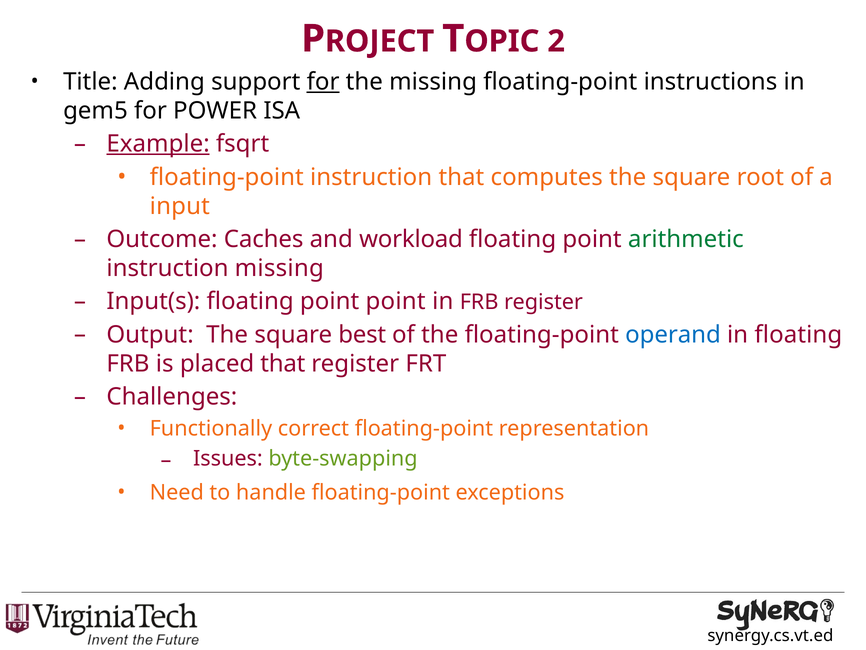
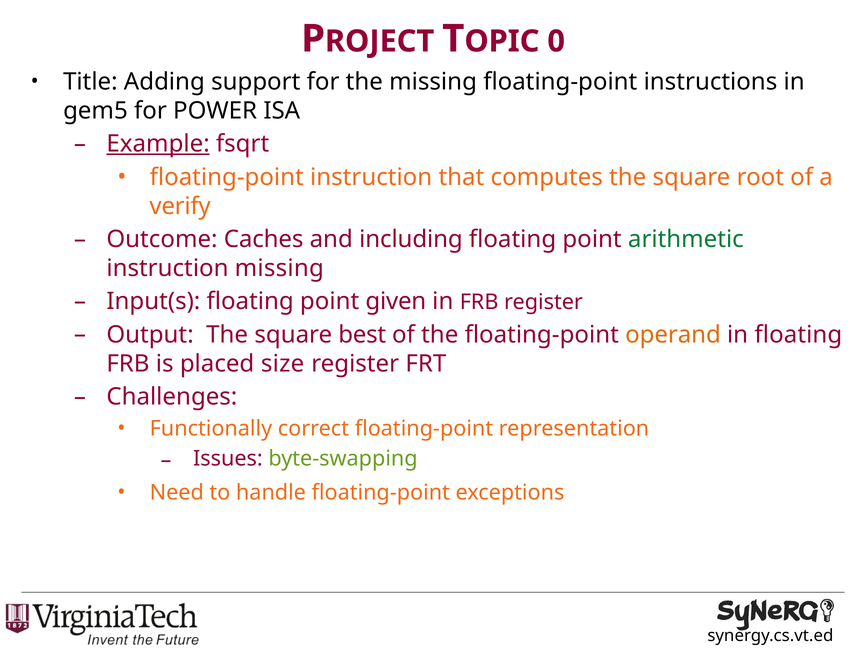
2: 2 -> 0 (556, 41)
for underline: present -> none (323, 82)
input: input -> verify (180, 206)
workload: workload -> including (411, 239)
point point: point -> given (396, 301)
operand colour: blue -> orange (673, 334)
placed that: that -> size (283, 363)
